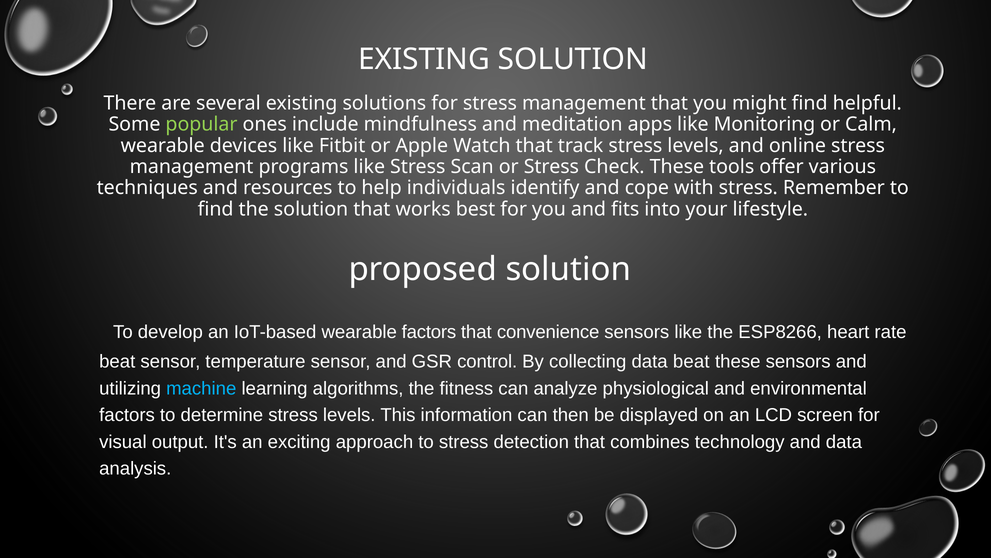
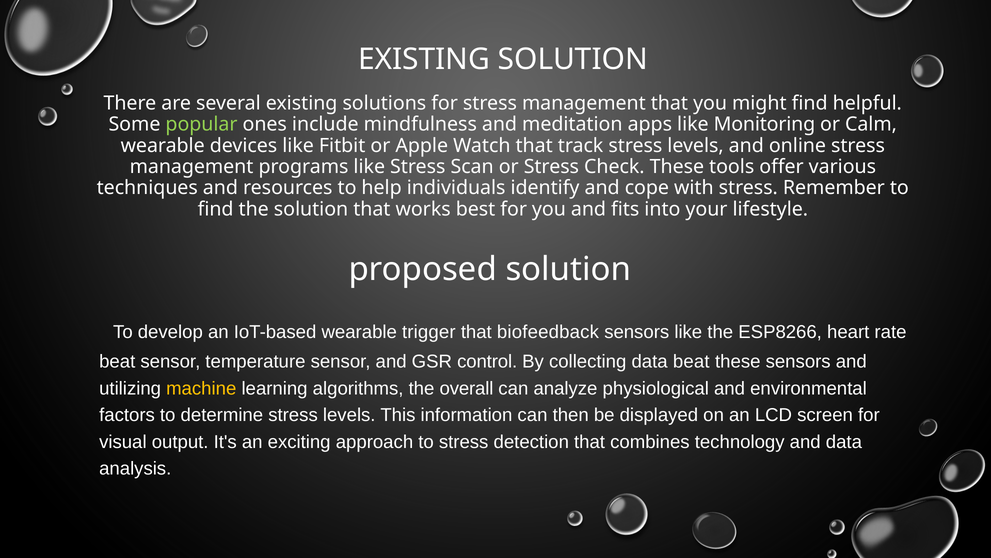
wearable factors: factors -> trigger (429, 332)
convenience: convenience -> biofeedback (548, 332)
machine colour: light blue -> yellow (201, 388)
fitness: fitness -> overall (466, 388)
